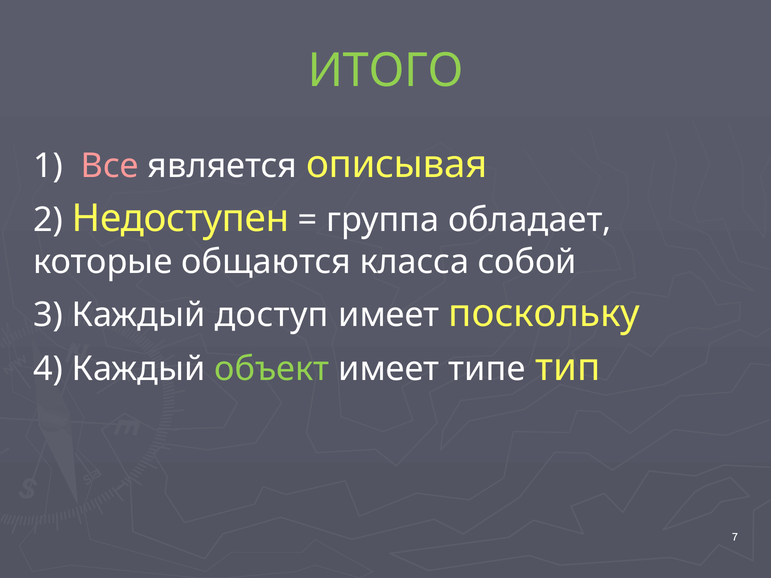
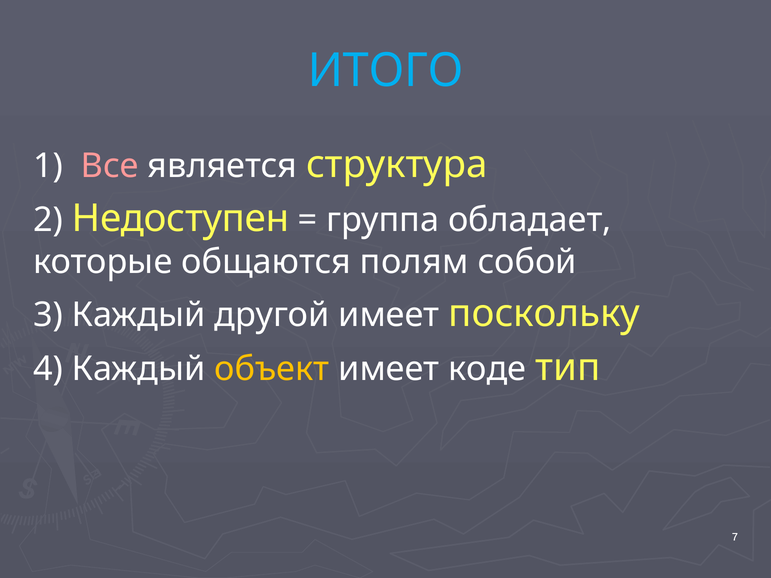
ИТОГО colour: light green -> light blue (386, 71)
описывая: описывая -> структура (397, 165)
класса: класса -> полям (414, 262)
доступ: доступ -> другой (272, 315)
объект colour: light green -> yellow (272, 369)
типе: типе -> коде (487, 369)
